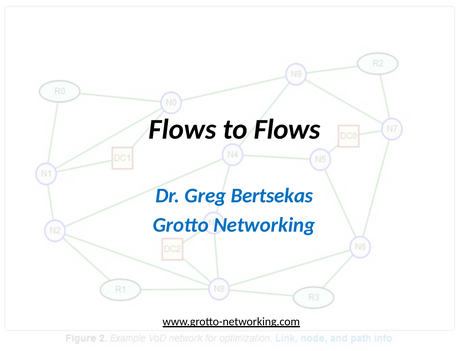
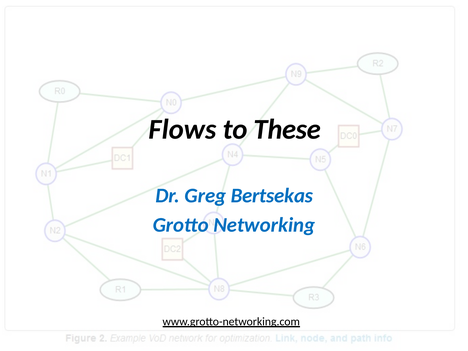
to Flows: Flows -> These (287, 129)
